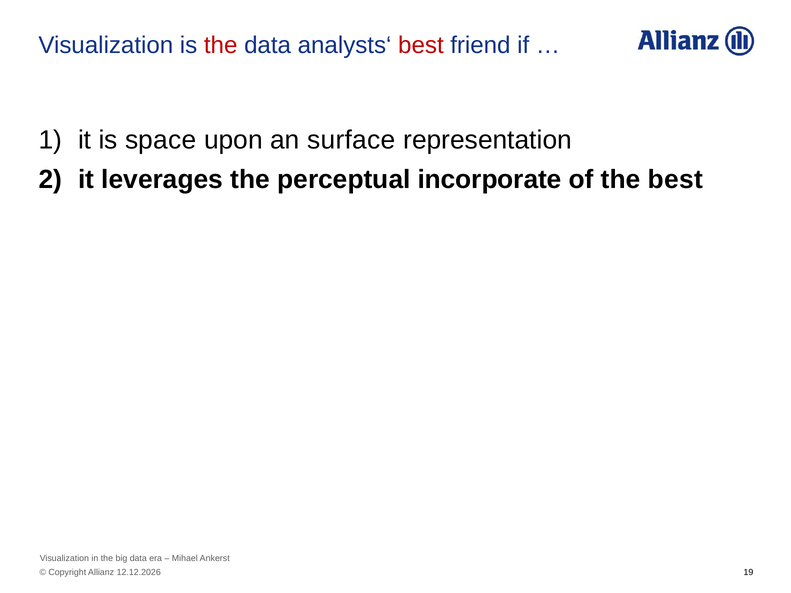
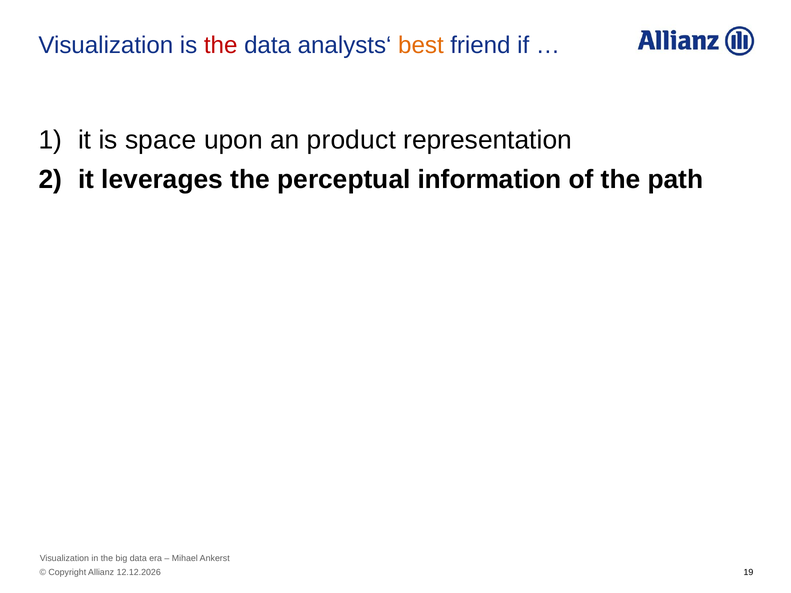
best colour: red -> orange (421, 45)
surface: surface -> product (351, 140)
incorporate: incorporate -> information (490, 180)
the best: best -> path (675, 180)
